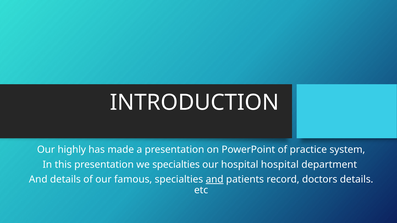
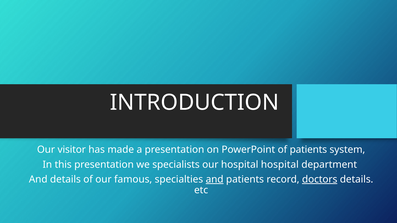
highly: highly -> visitor (72, 150)
of practice: practice -> patients (308, 150)
we specialties: specialties -> specialists (176, 165)
doctors underline: none -> present (320, 180)
